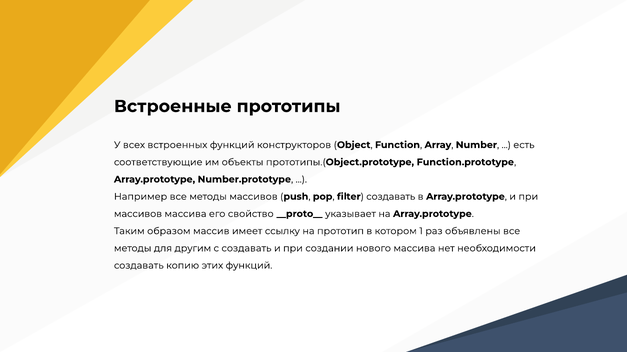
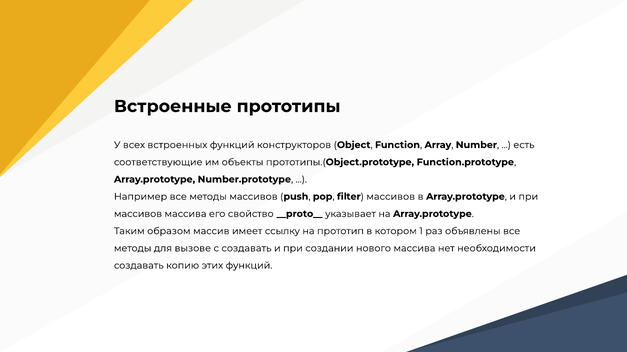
filter создавать: создавать -> массивов (391, 197)
другим: другим -> вызове (193, 249)
